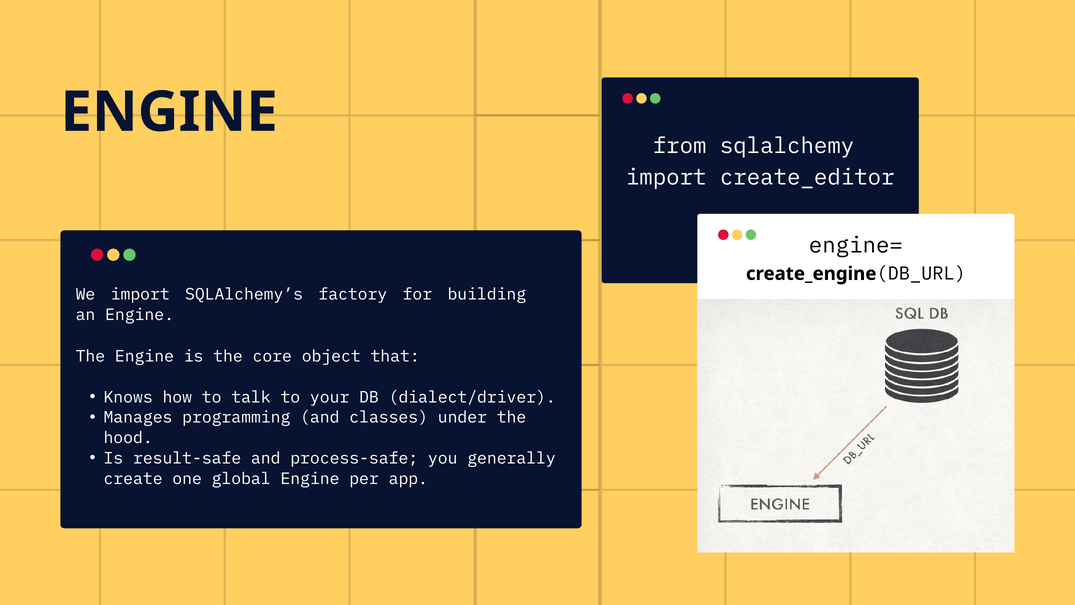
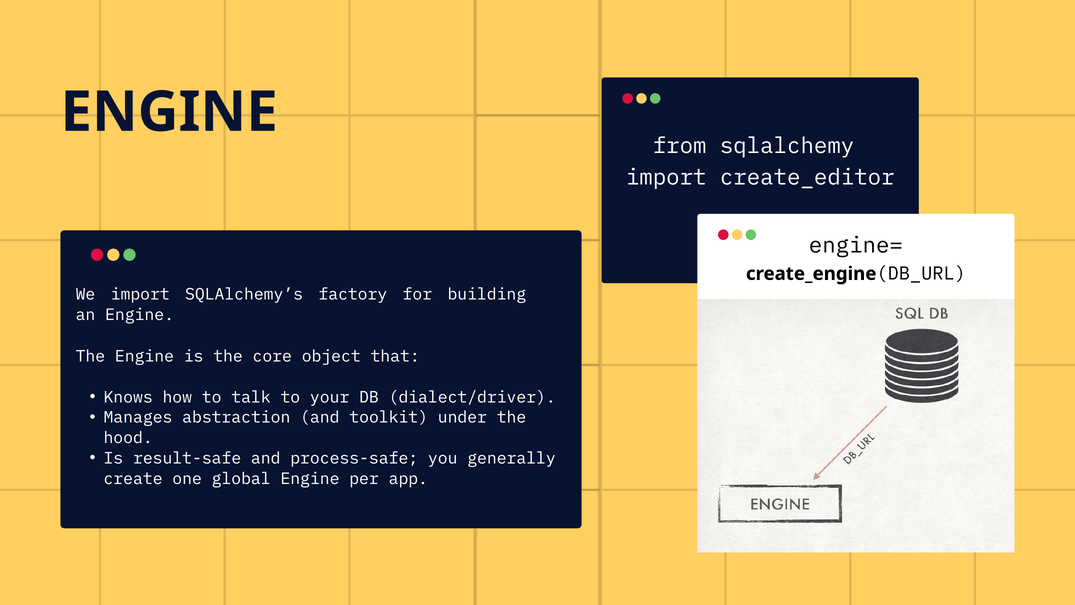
programming: programming -> abstraction (236, 417)
classes: classes -> toolkit (389, 417)
